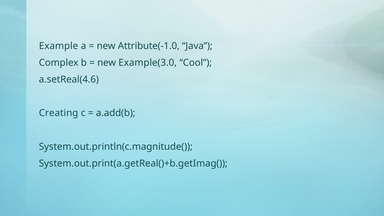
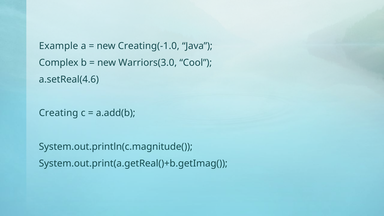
Attribute(-1.0: Attribute(-1.0 -> Creating(-1.0 (149, 46)
Example(3.0: Example(3.0 -> Warriors(3.0 (148, 63)
